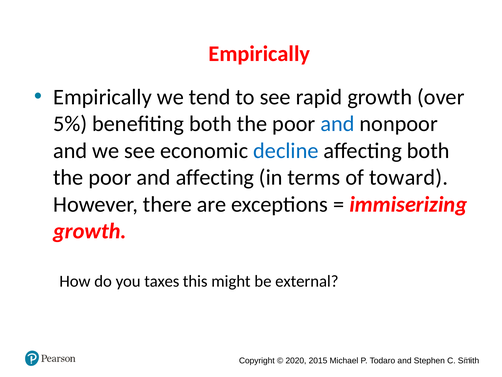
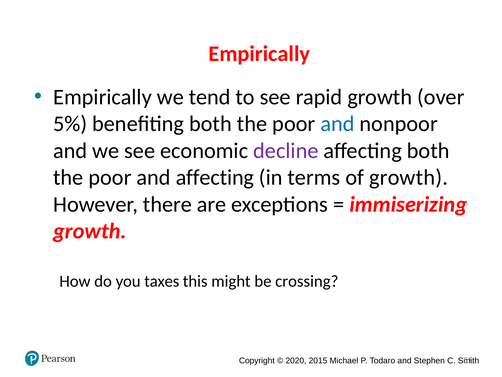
decline colour: blue -> purple (286, 151)
of toward: toward -> growth (408, 177)
external: external -> crossing (307, 281)
